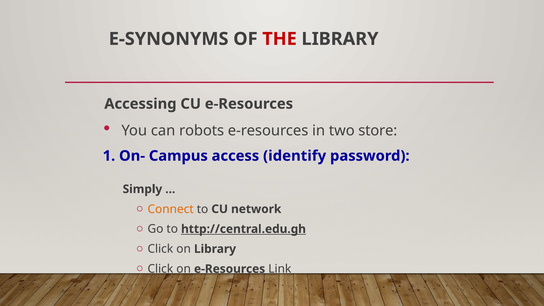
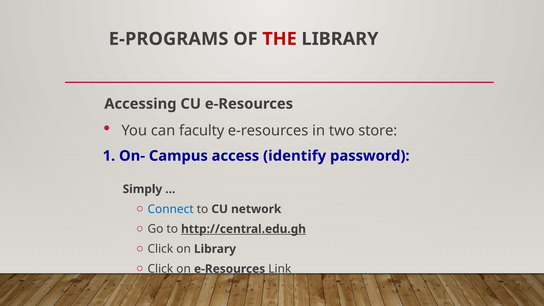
E-SYNONYMS: E-SYNONYMS -> E-PROGRAMS (169, 39)
robots: robots -> faculty (202, 131)
Connect colour: orange -> blue (171, 209)
